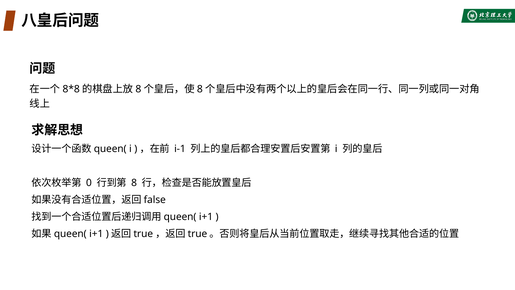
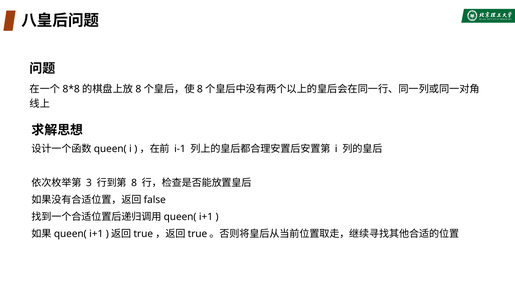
0: 0 -> 3 (89, 183)
